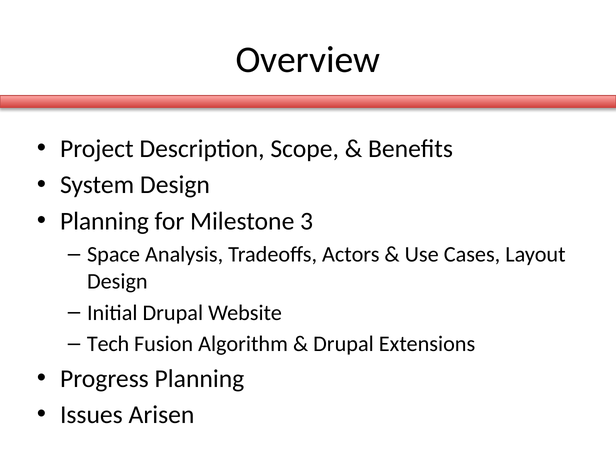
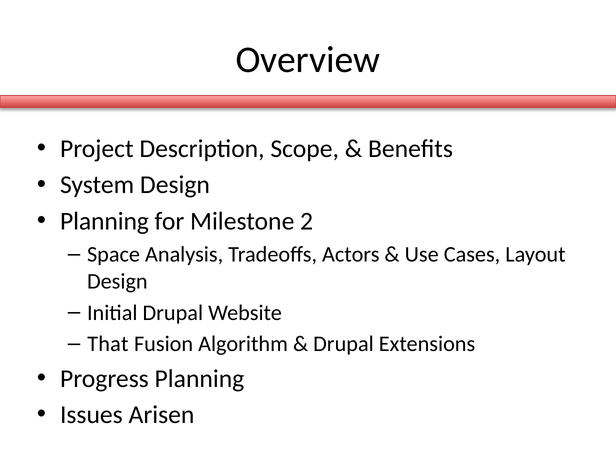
3: 3 -> 2 (307, 221)
Tech: Tech -> That (108, 344)
